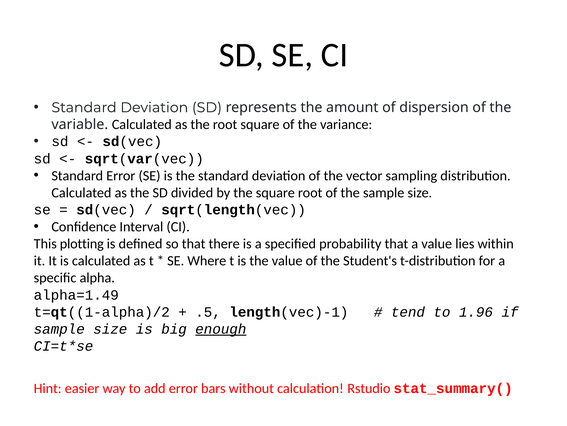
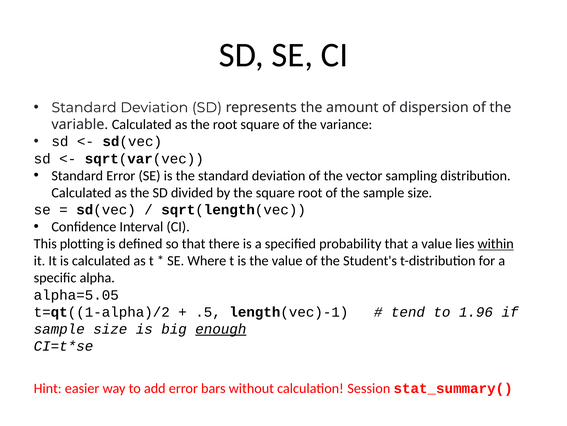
within underline: none -> present (496, 243)
alpha=1.49: alpha=1.49 -> alpha=5.05 (76, 294)
Rstudio: Rstudio -> Session (369, 388)
